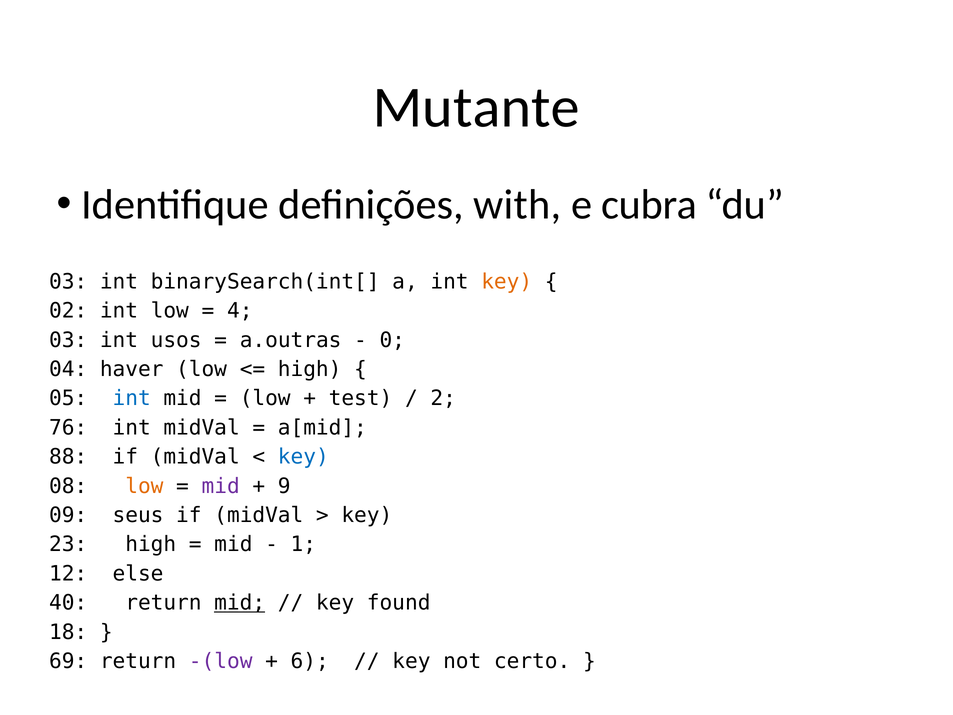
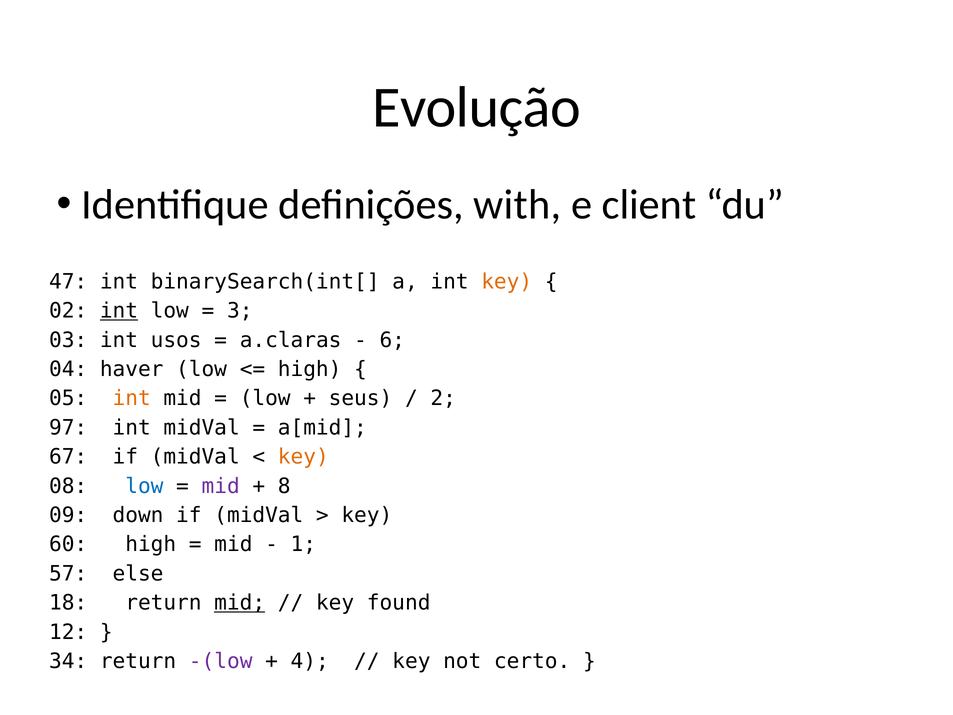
Mutante: Mutante -> Evolução (477, 107)
cubra: cubra -> client (649, 205)
03: 03 -> 47 (68, 282)
int underline: none -> present (119, 311)
4: 4 -> 3 (240, 311)
a.outras: a.outras -> a.claras (291, 340)
0: 0 -> 6 (392, 340)
int colour: blue -> orange (132, 398)
test: test -> seus (360, 398)
76: 76 -> 97 (68, 428)
88: 88 -> 67 (68, 457)
key colour: blue -> orange (303, 457)
low colour: orange -> blue (144, 486)
9: 9 -> 8 (284, 486)
seus: seus -> down (138, 515)
23: 23 -> 60 (68, 544)
12: 12 -> 57 (68, 573)
40: 40 -> 18 (68, 603)
18: 18 -> 12 (68, 632)
69: 69 -> 34 (68, 661)
6: 6 -> 4 (310, 661)
